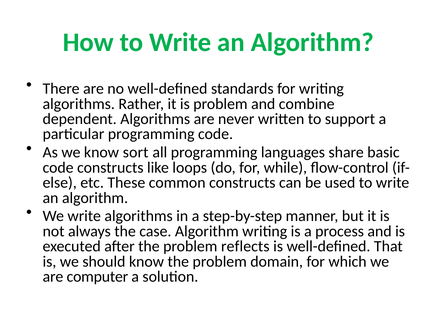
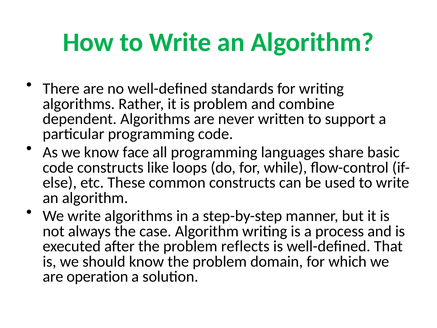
sort: sort -> face (136, 152)
computer: computer -> operation (97, 276)
